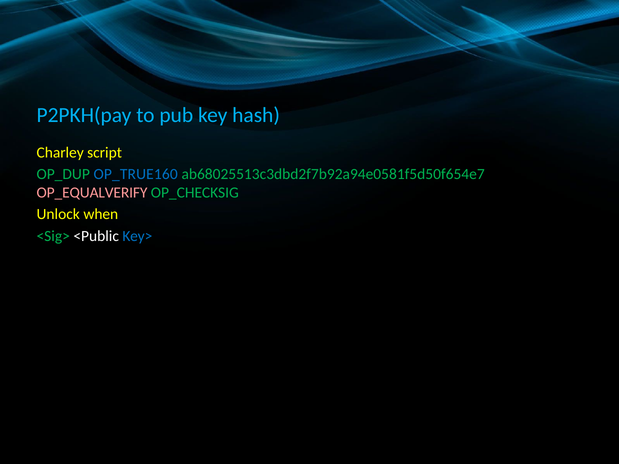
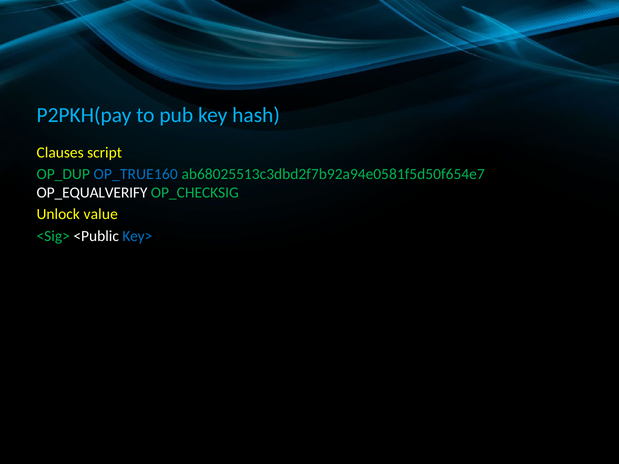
Charley: Charley -> Clauses (60, 153)
OP_EQUALVERIFY colour: pink -> white (92, 193)
when: when -> value (101, 214)
